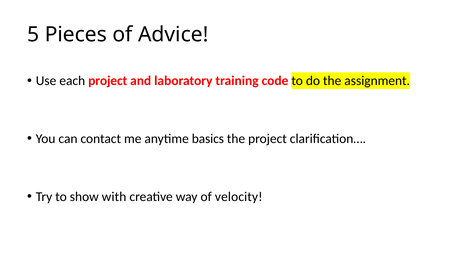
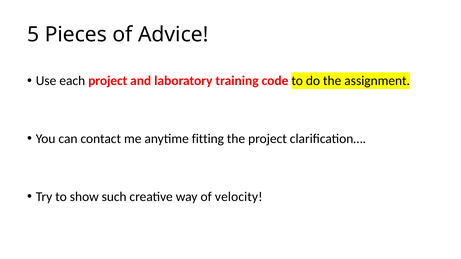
basics: basics -> fitting (208, 139)
with: with -> such (114, 197)
